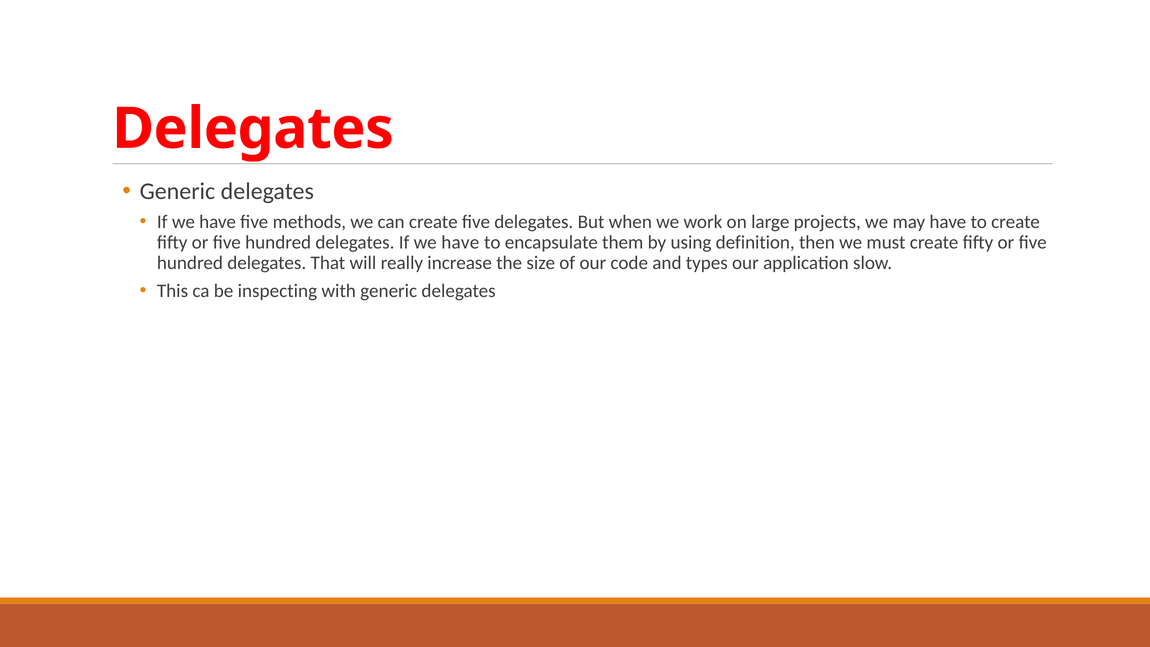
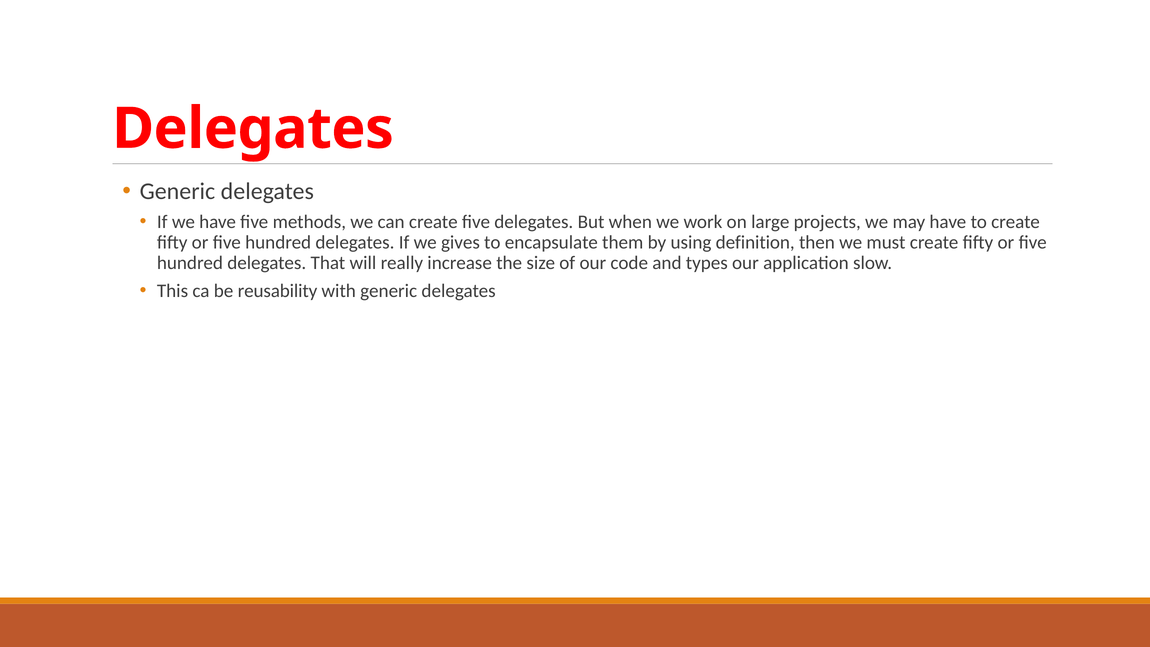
delegates If we have: have -> gives (460, 242)
inspecting: inspecting -> reusability (277, 291)
